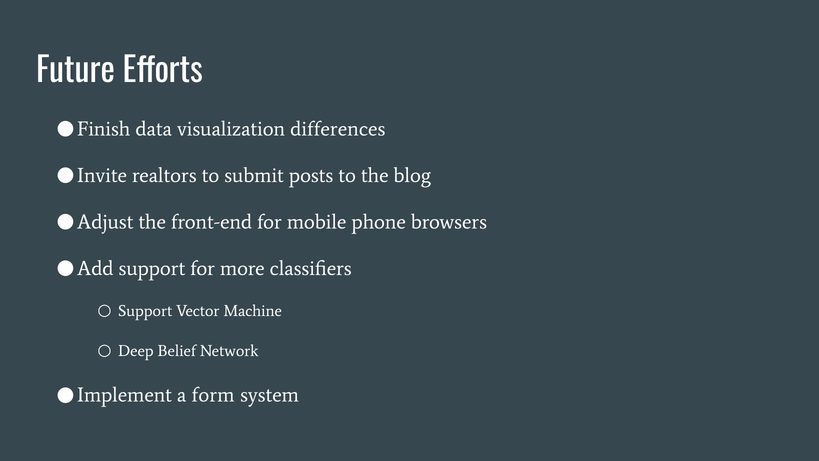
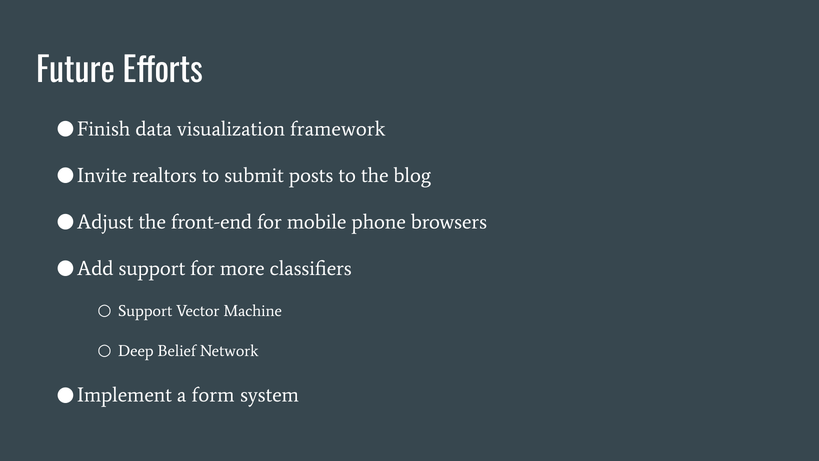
differences: differences -> framework (338, 129)
